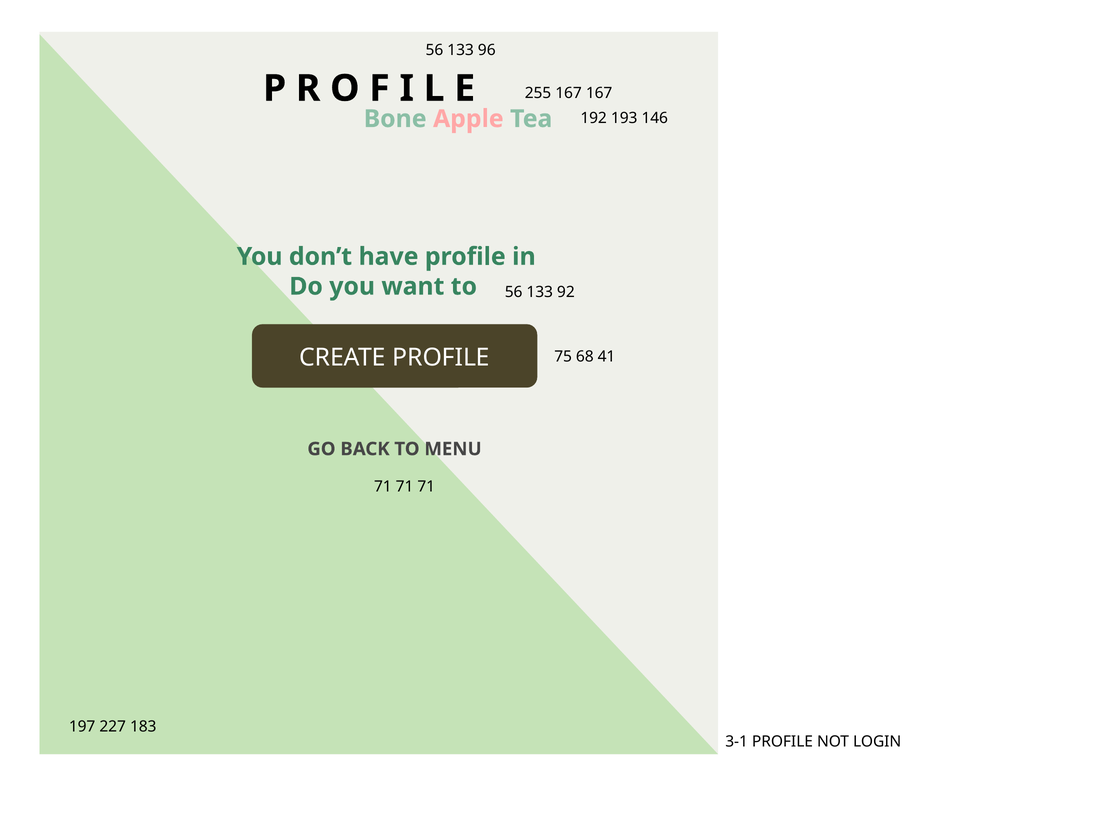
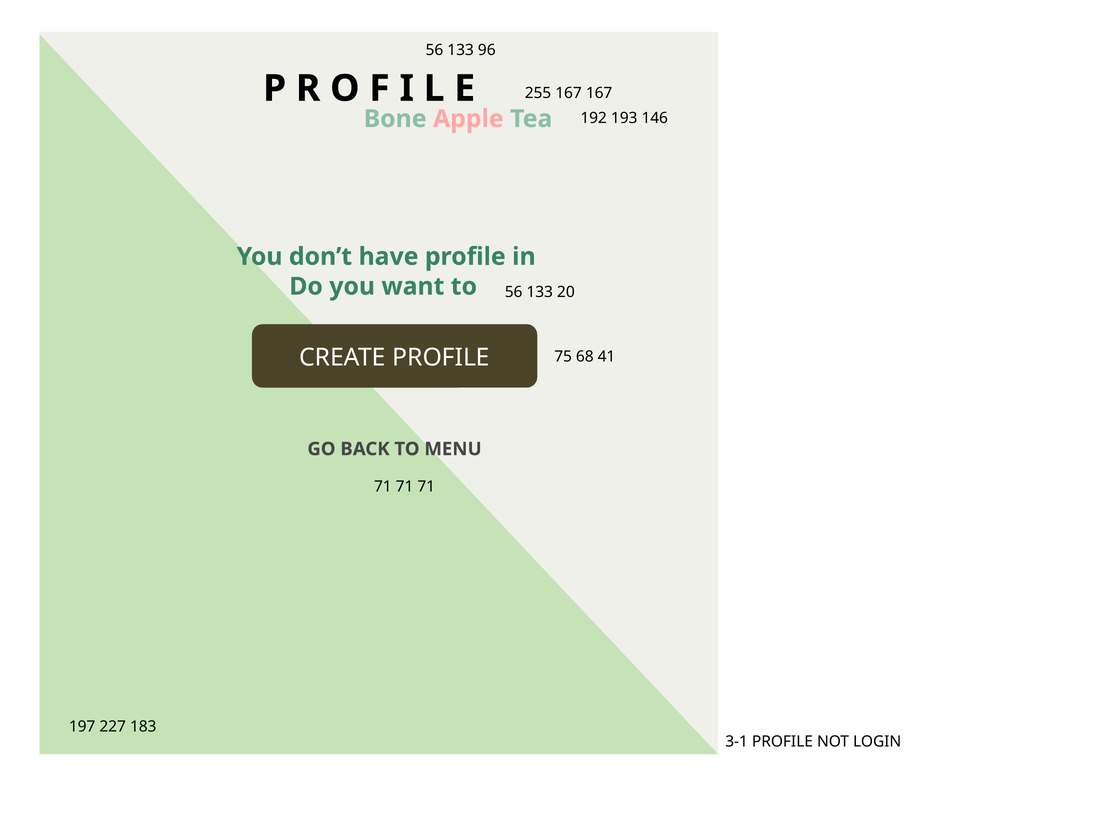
92: 92 -> 20 (566, 292)
